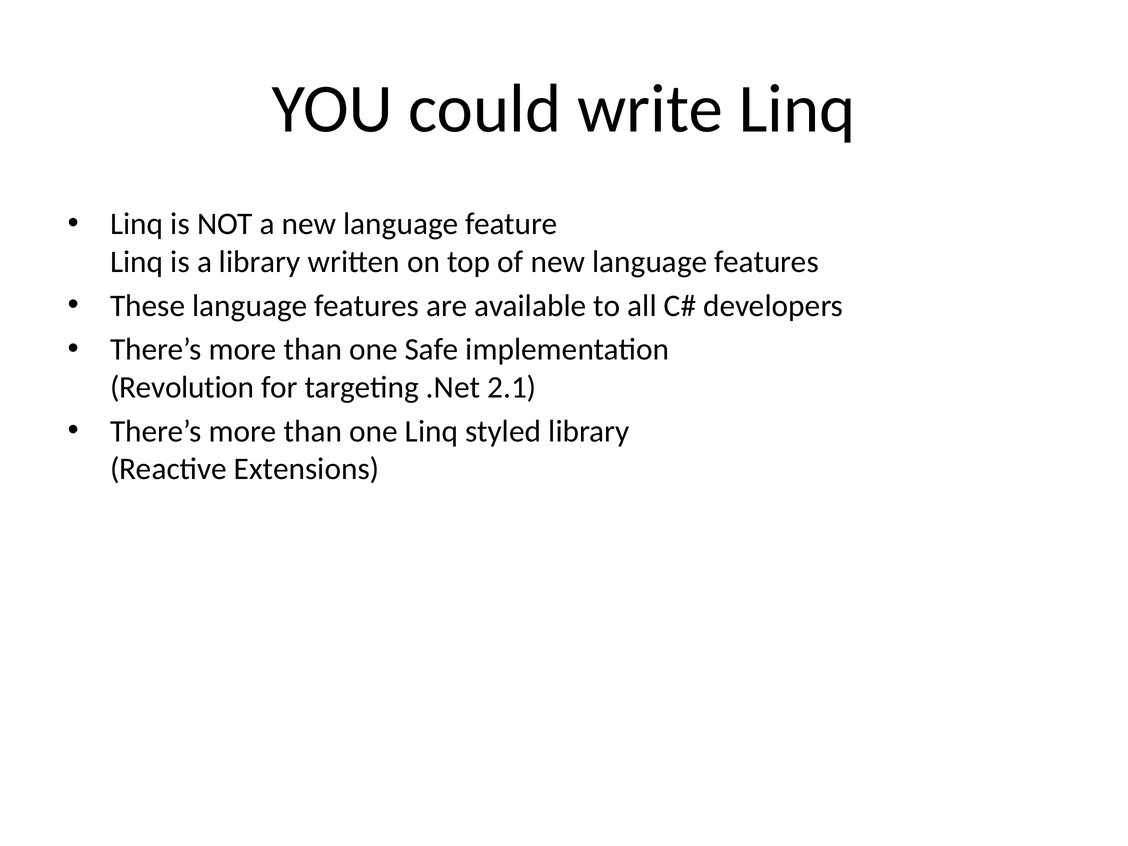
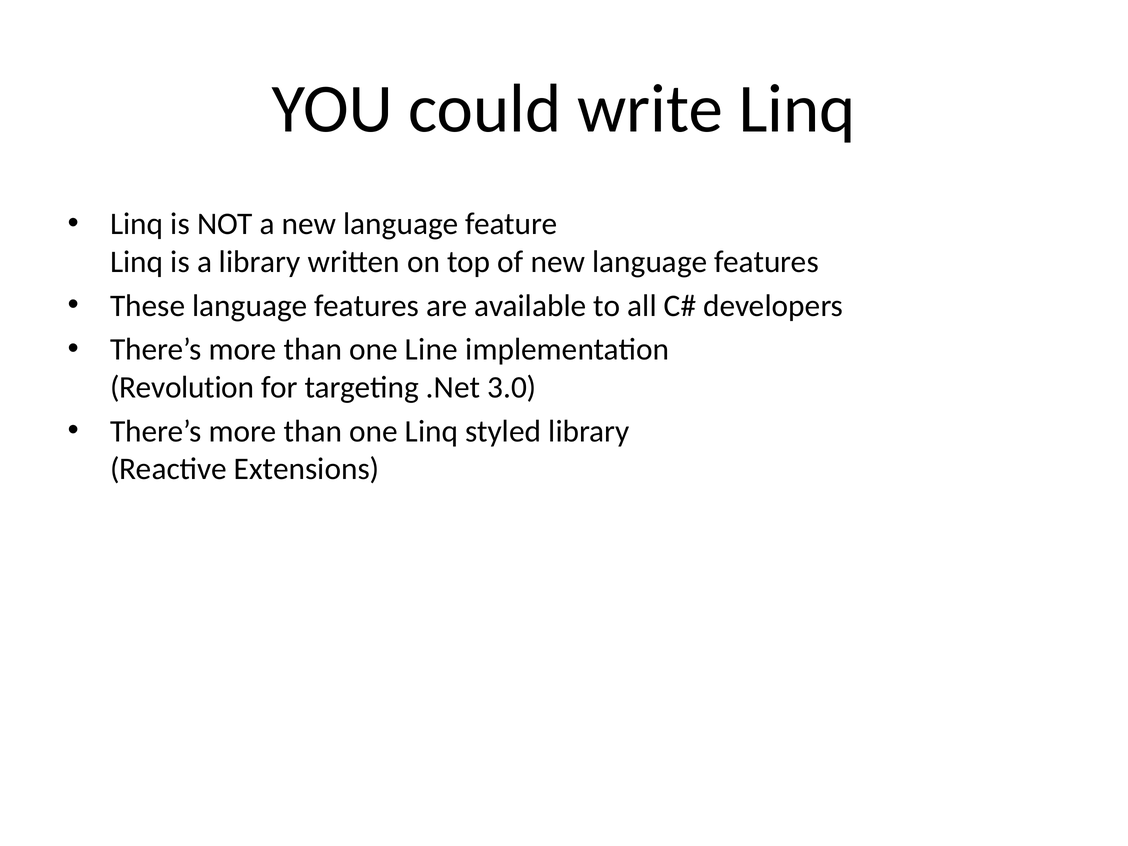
Safe: Safe -> Line (431, 350)
2.1: 2.1 -> 3.0 (512, 387)
